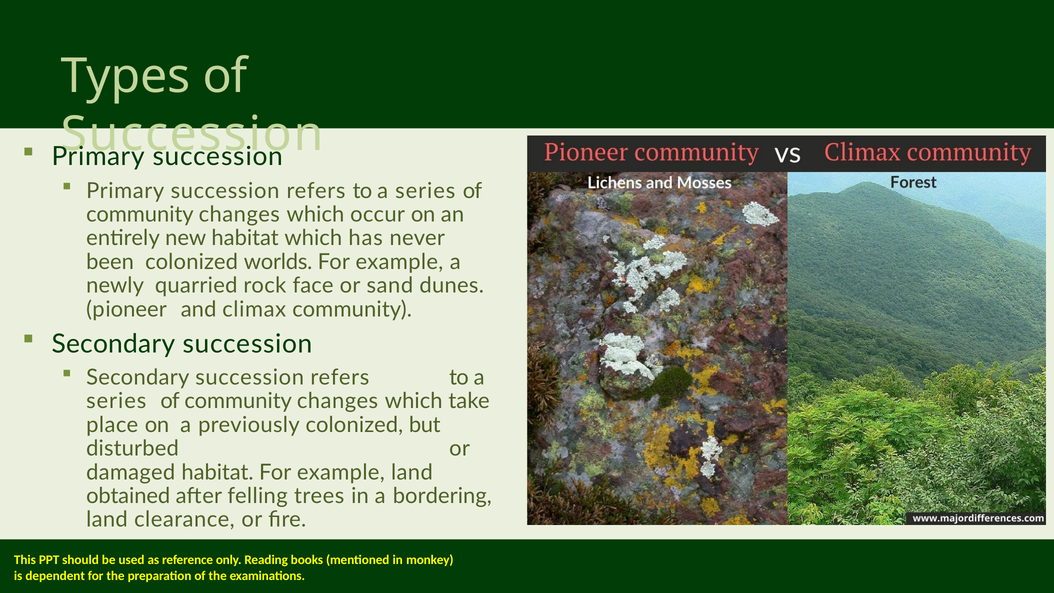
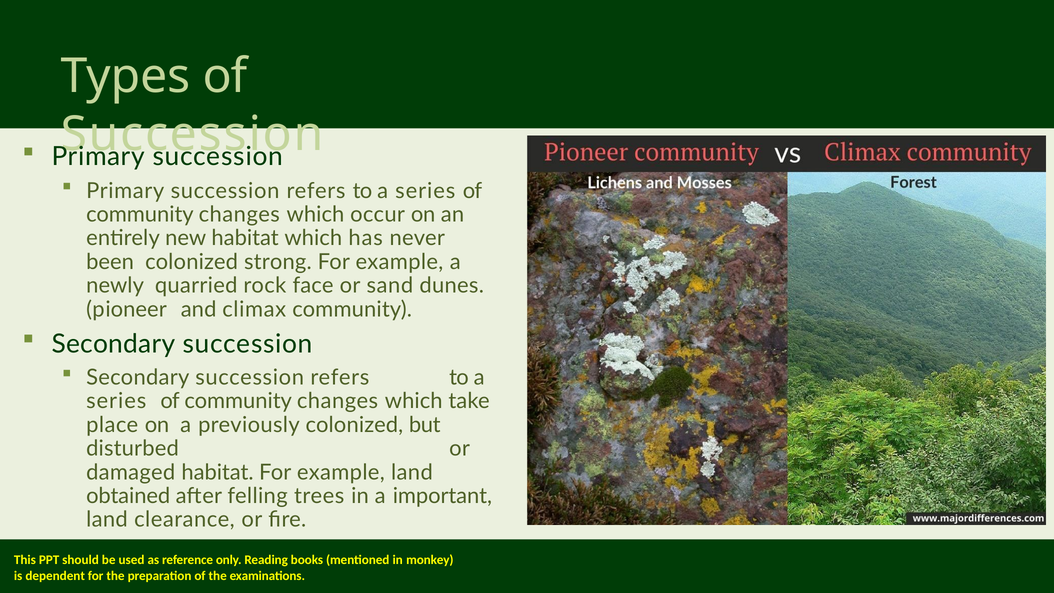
worlds: worlds -> strong (278, 262)
bordering: bordering -> important (442, 496)
